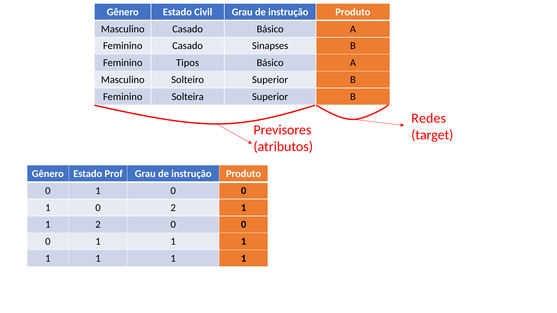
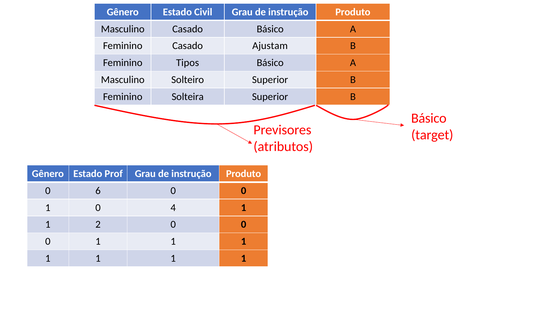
Sinapses: Sinapses -> Ajustam (270, 46)
Redes: Redes -> Básico (429, 118)
1: 1 -> 6 (98, 191)
0 2: 2 -> 4 (173, 208)
